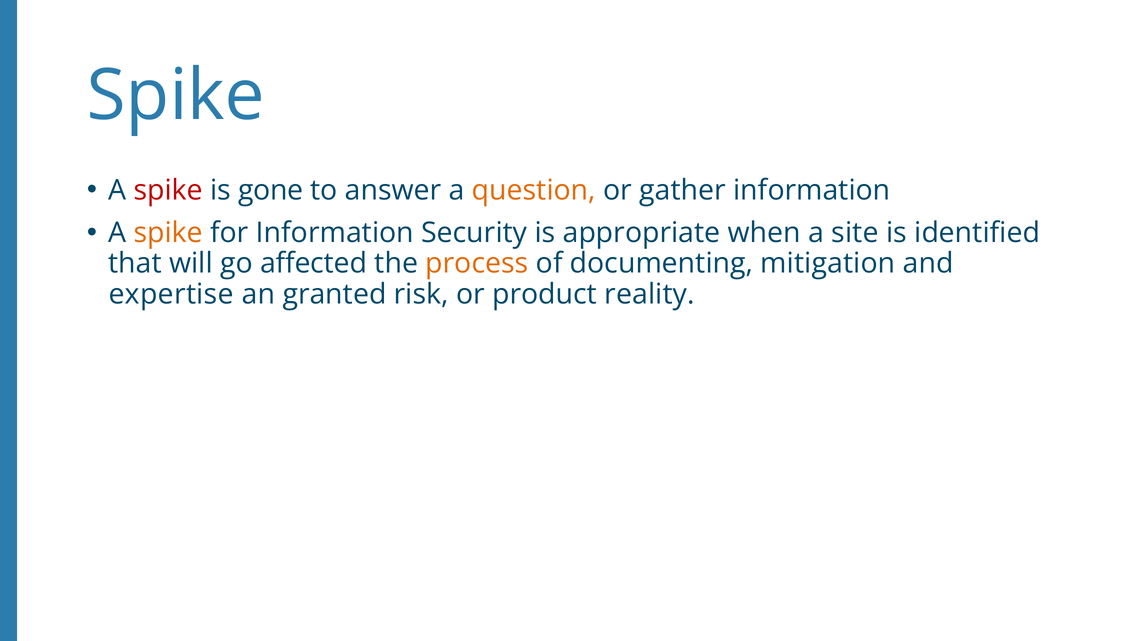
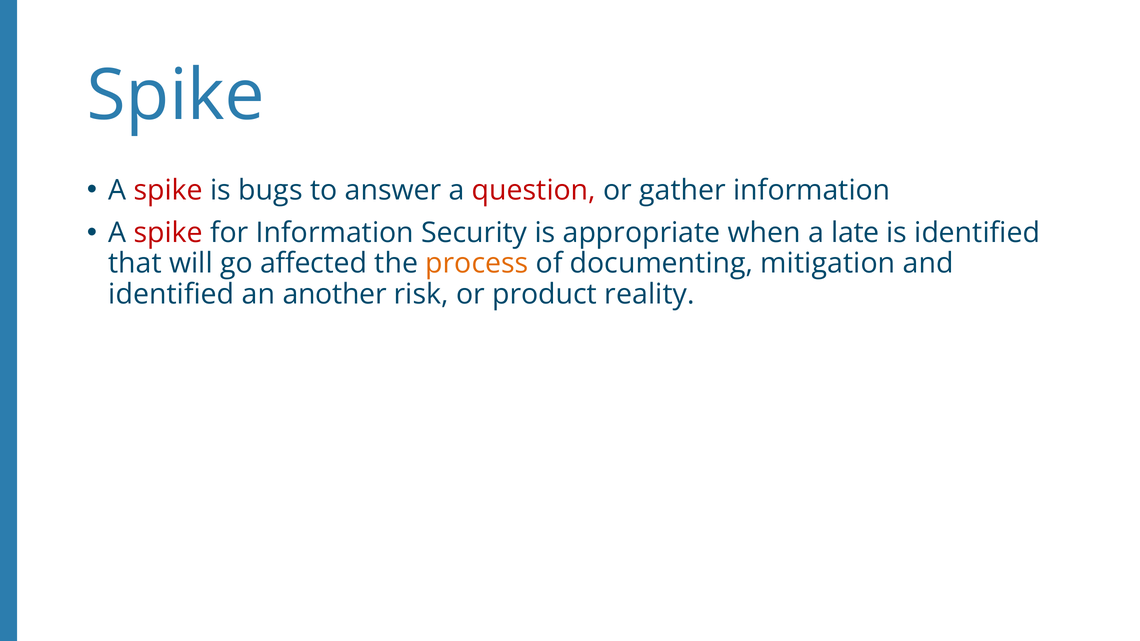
gone: gone -> bugs (270, 190)
question colour: orange -> red (534, 190)
spike colour: orange -> red (168, 233)
site: site -> late (855, 233)
expertise: expertise -> identified (171, 294)
granted: granted -> another (335, 294)
